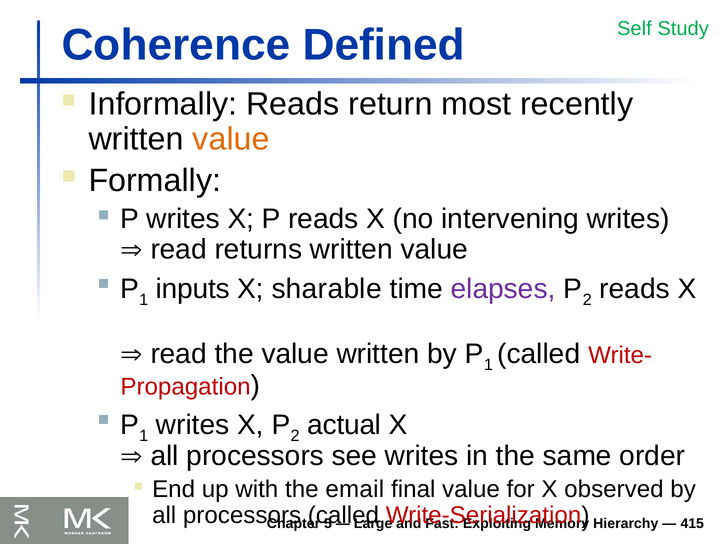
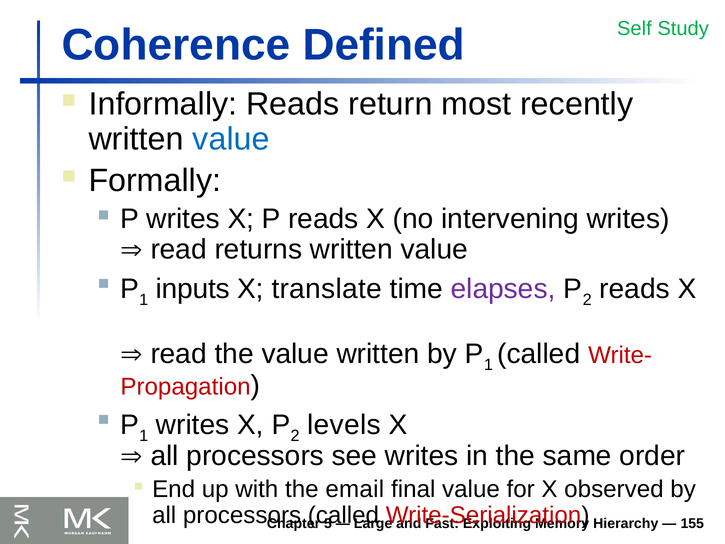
value colour: orange -> blue (231, 139)
sharable: sharable -> translate (327, 289)
actual: actual -> levels (344, 424)
415: 415 -> 155 (692, 523)
